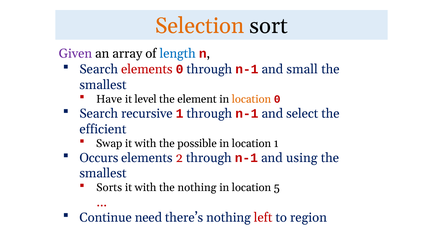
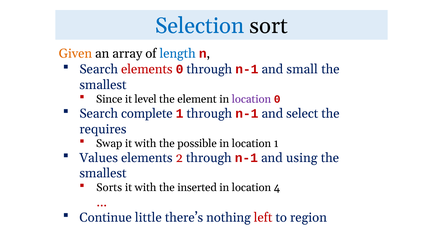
Selection colour: orange -> blue (200, 26)
Given colour: purple -> orange (75, 54)
Have: Have -> Since (109, 99)
location colour: orange -> purple (251, 99)
recursive: recursive -> complete (147, 114)
efficient: efficient -> requires (103, 129)
Occurs: Occurs -> Values (99, 158)
the nothing: nothing -> inserted (197, 188)
5: 5 -> 4 (277, 188)
need: need -> little (148, 218)
